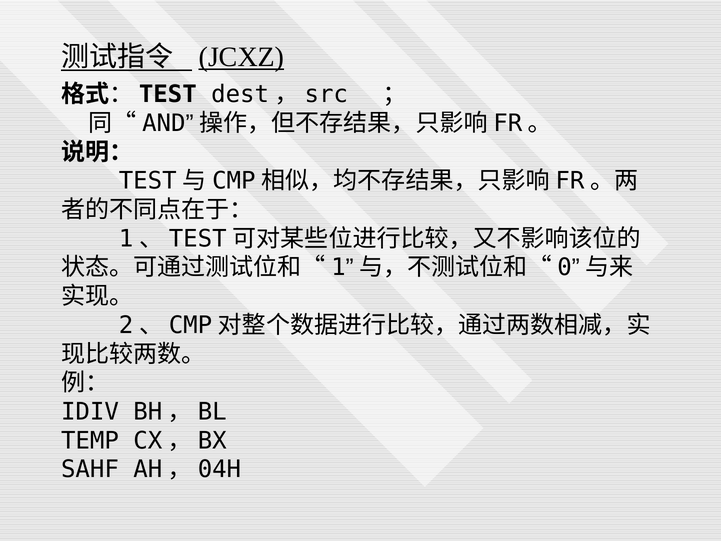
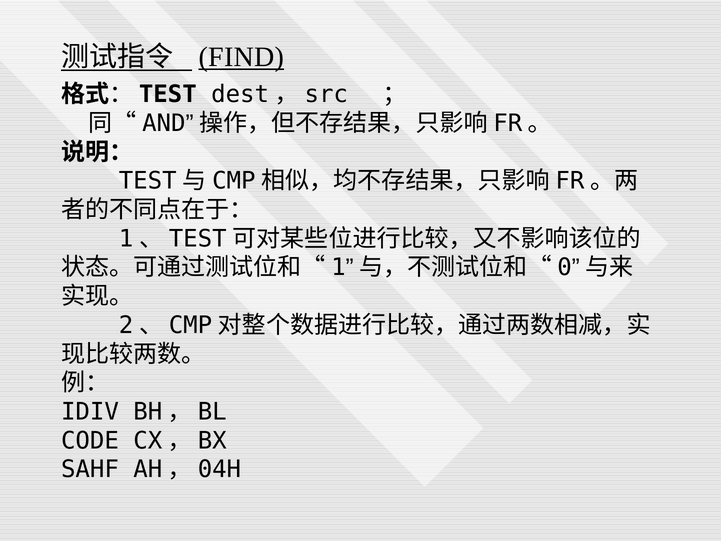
JCXZ: JCXZ -> FIND (241, 57)
TEMP: TEMP -> CODE (90, 440)
